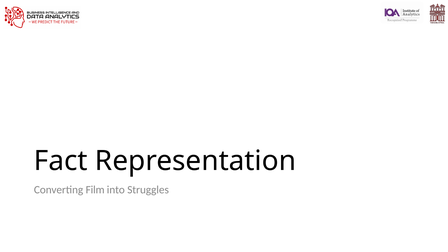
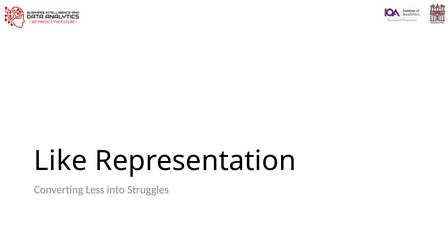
Fact: Fact -> Like (61, 161)
Film: Film -> Less (95, 190)
